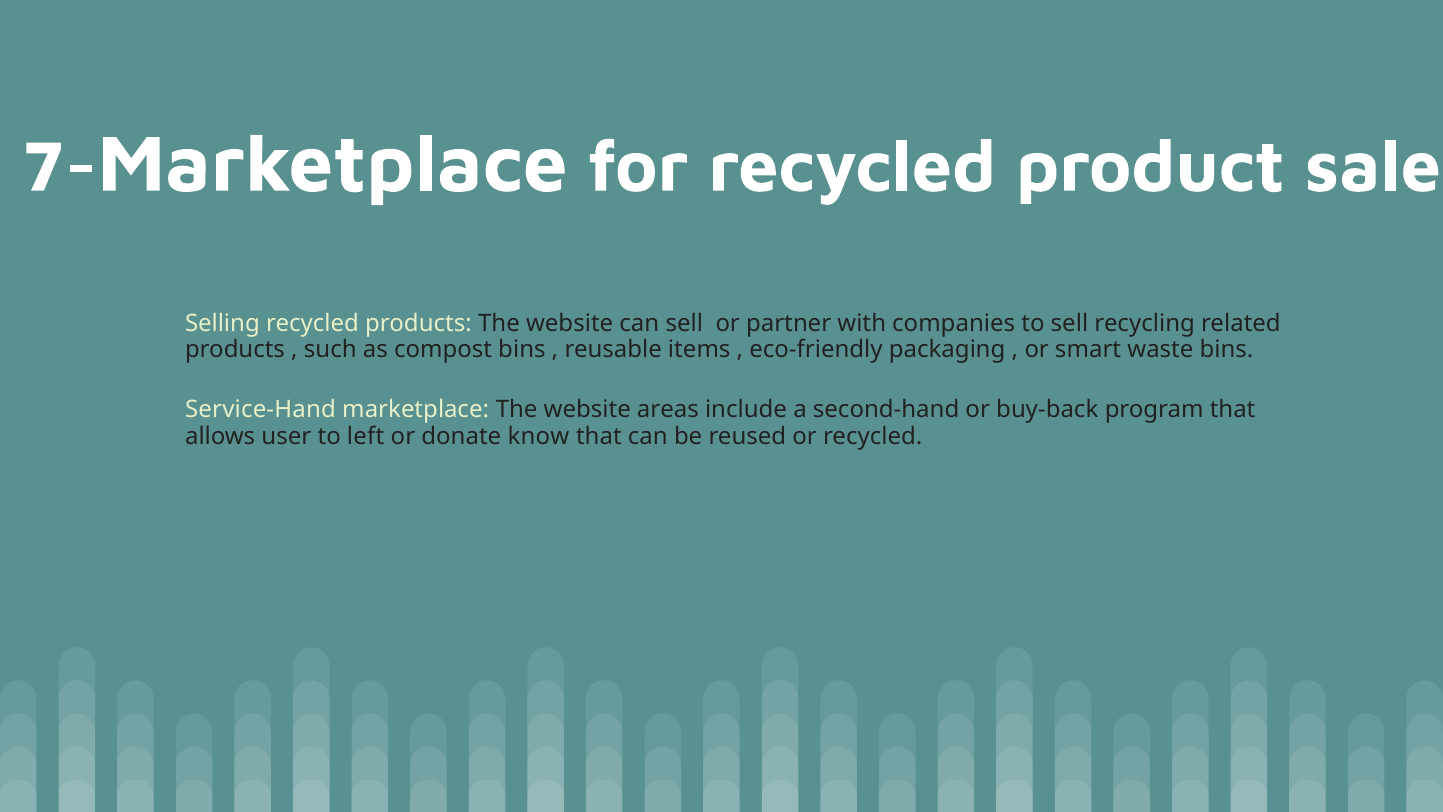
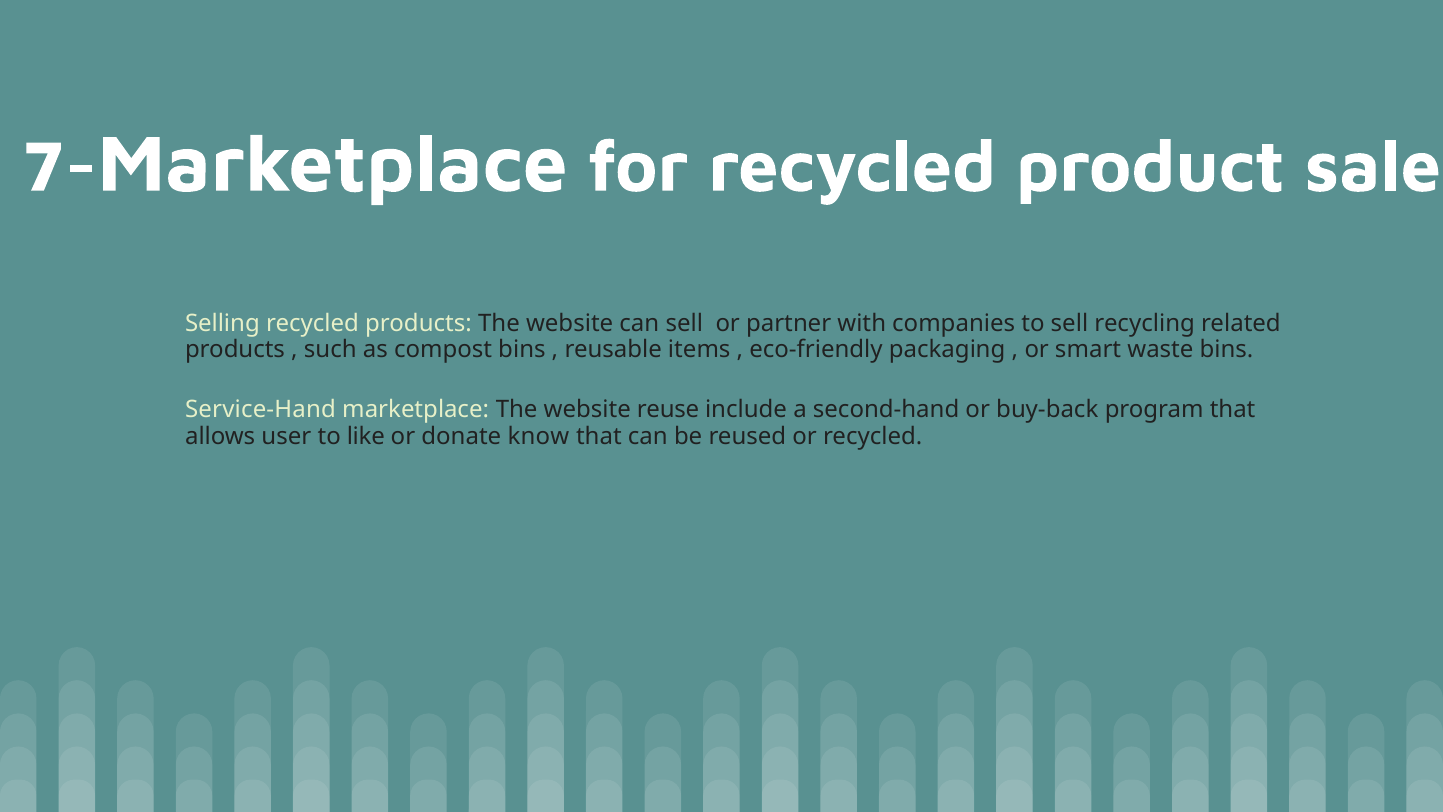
areas: areas -> reuse (668, 410)
left: left -> like (366, 436)
